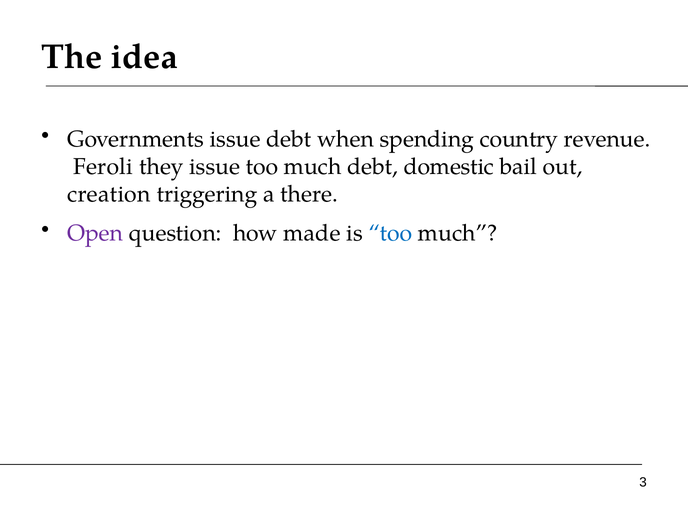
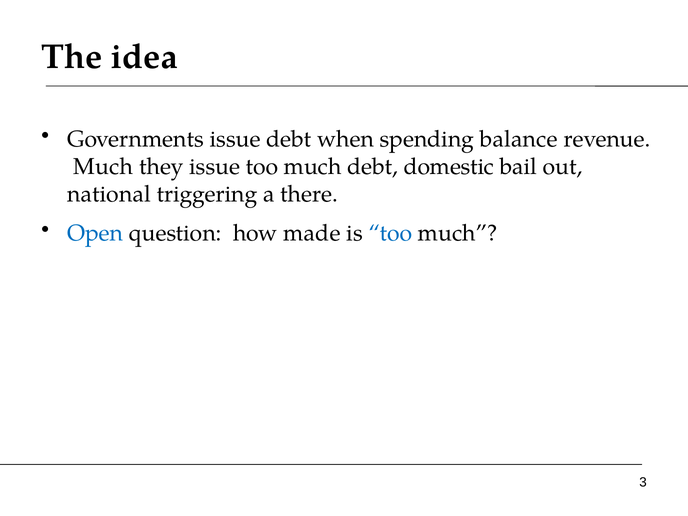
country: country -> balance (519, 139)
Feroli: Feroli -> Much (103, 167)
creation: creation -> national (109, 194)
Open colour: purple -> blue (95, 233)
